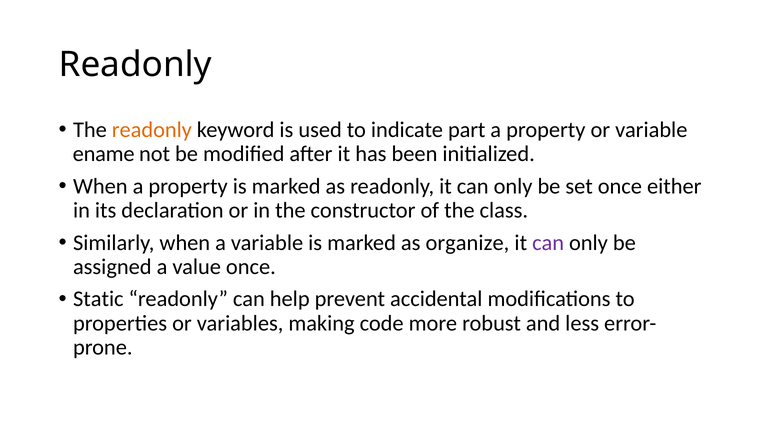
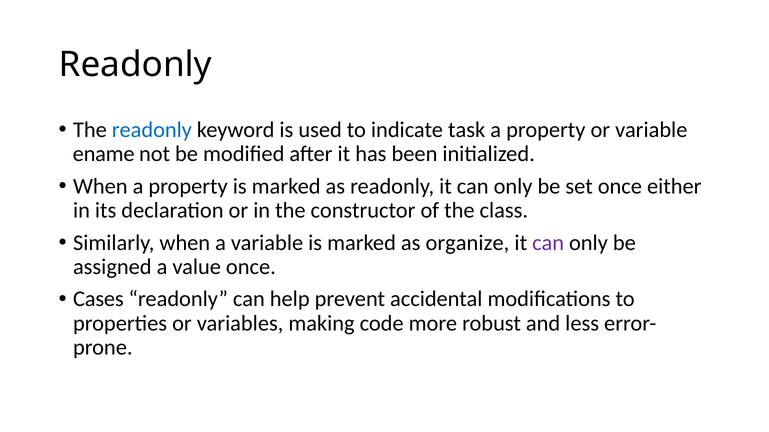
readonly colour: orange -> blue (152, 130)
part: part -> task (467, 130)
Static: Static -> Cases (98, 299)
